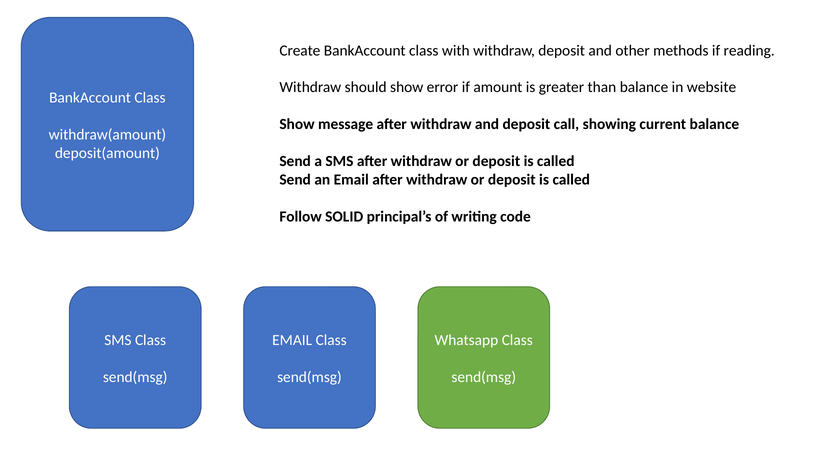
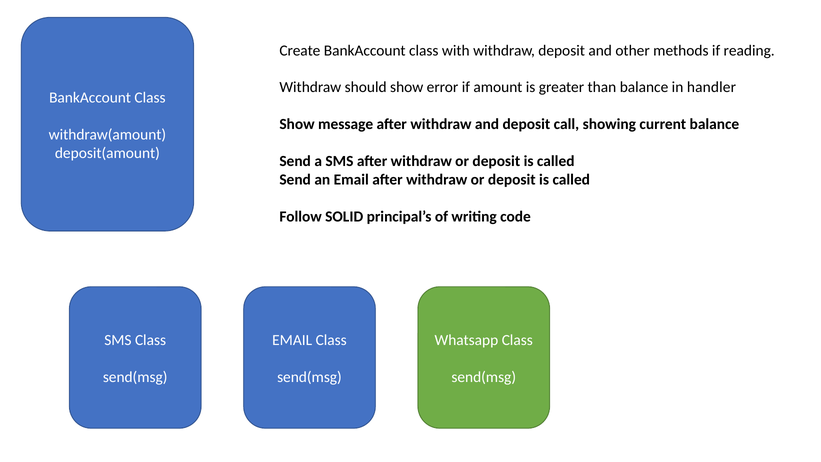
website: website -> handler (711, 87)
